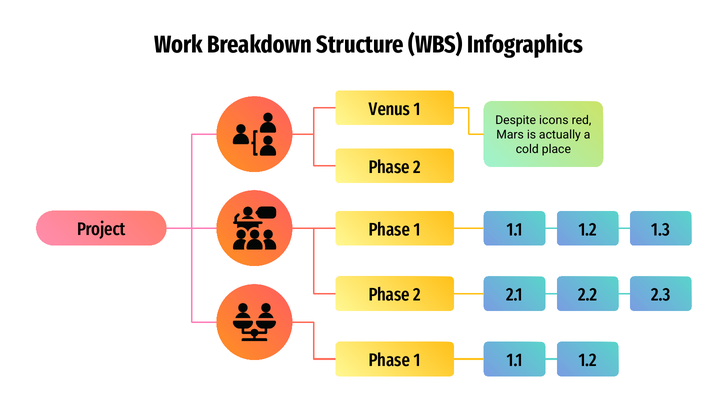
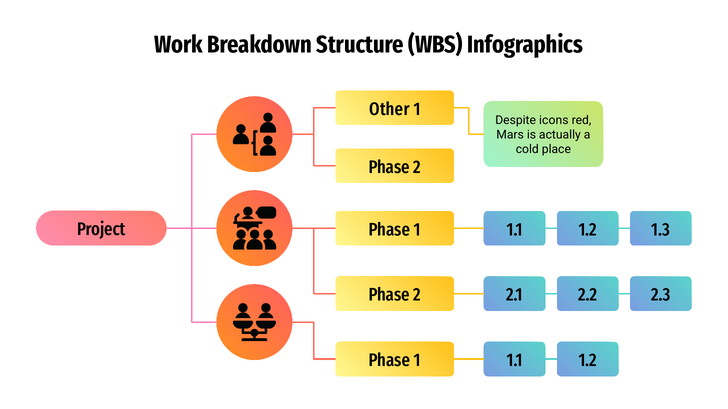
Venus: Venus -> Other (389, 109)
